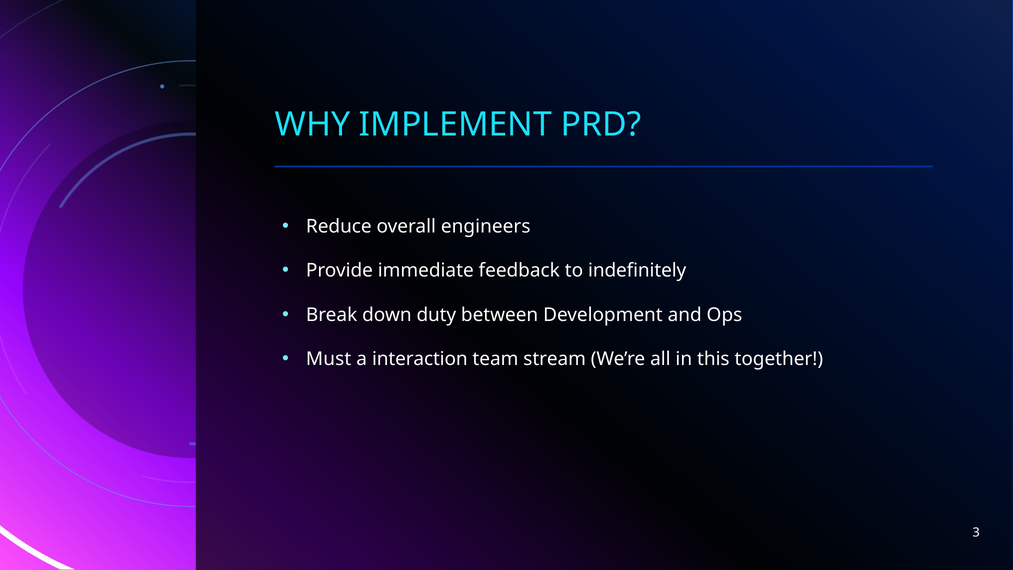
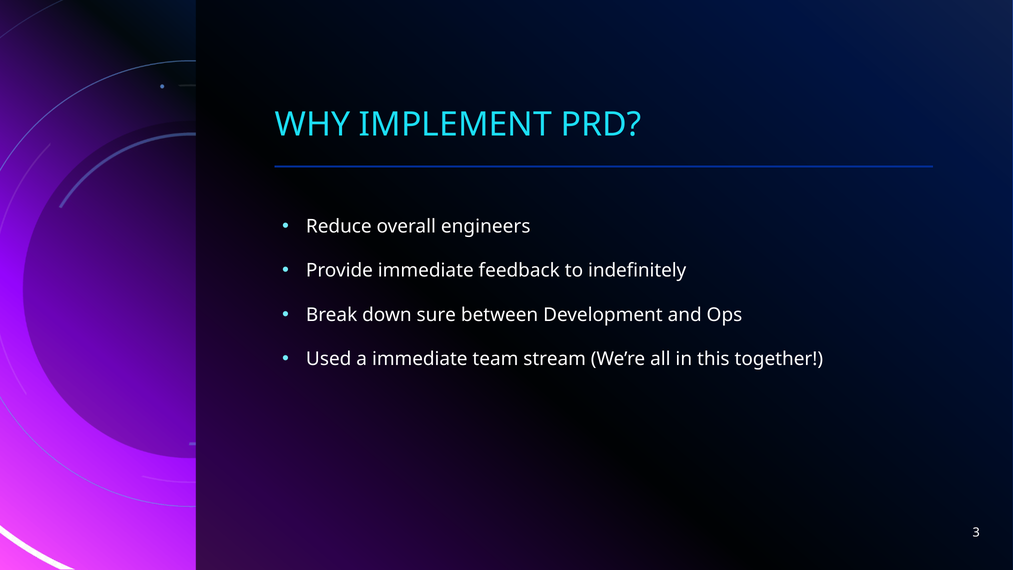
duty: duty -> sure (436, 315)
Must: Must -> Used (329, 359)
a interaction: interaction -> immediate (420, 359)
